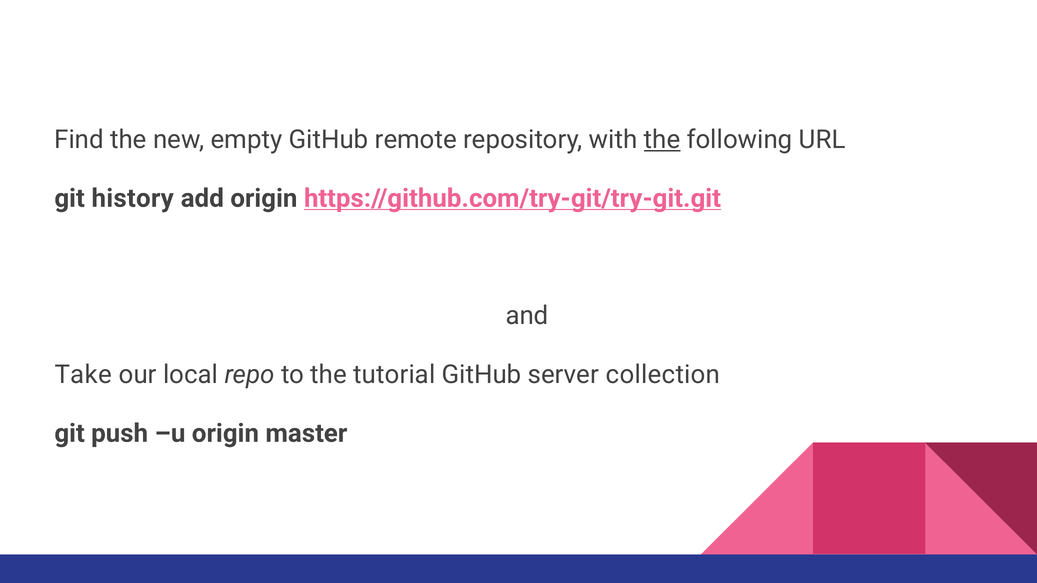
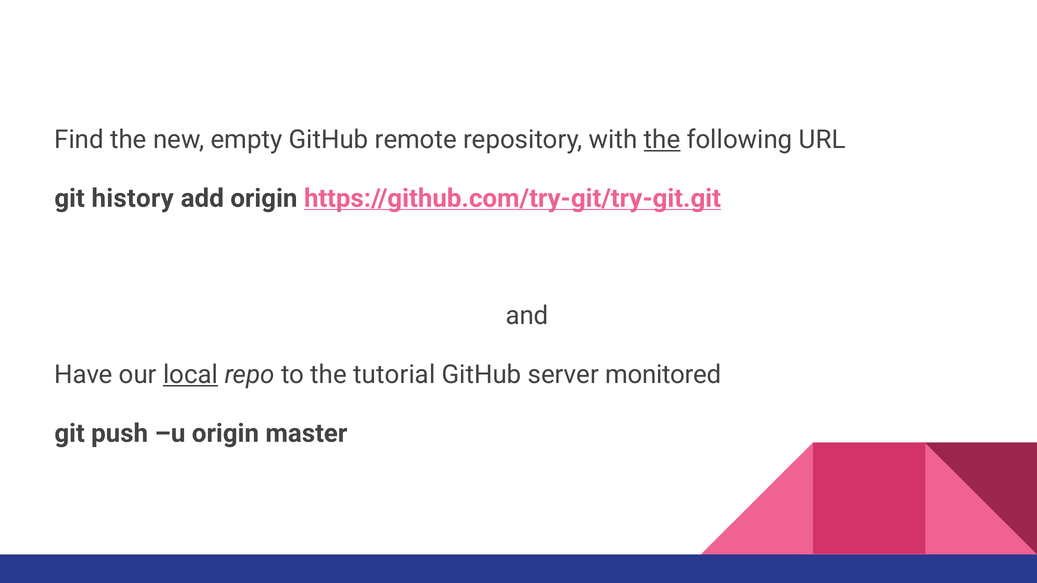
Take: Take -> Have (84, 375)
local underline: none -> present (191, 375)
collection: collection -> monitored (663, 375)
